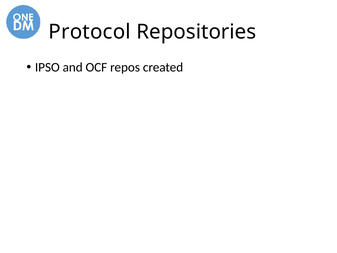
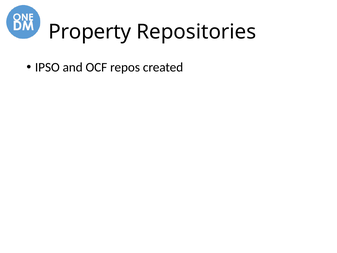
Protocol: Protocol -> Property (90, 32)
